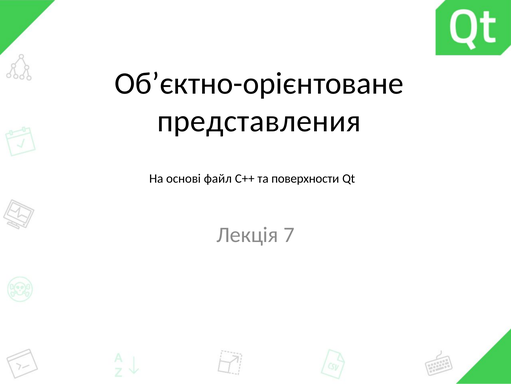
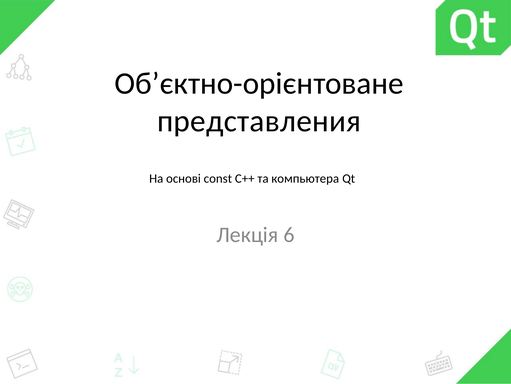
файл: файл -> const (218, 178)
поверхности: поверхности -> компьютера (305, 178)
7: 7 -> 6 (289, 234)
